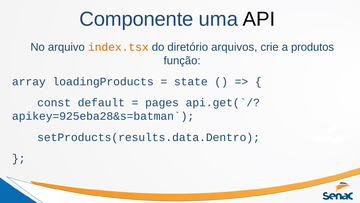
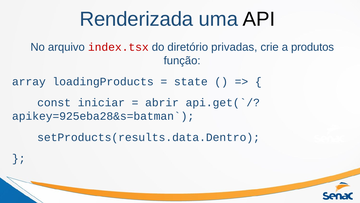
Componente: Componente -> Renderizada (136, 19)
index.tsx colour: orange -> red (118, 47)
arquivos: arquivos -> privadas (234, 47)
default: default -> iniciar (101, 102)
pages: pages -> abrir (162, 102)
